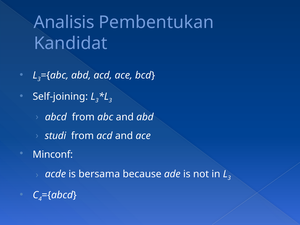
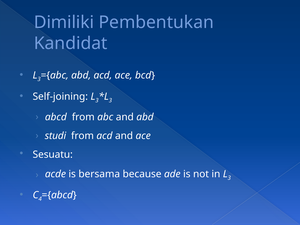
Analisis: Analisis -> Dimiliki (64, 22)
Minconf: Minconf -> Sesuatu (53, 155)
